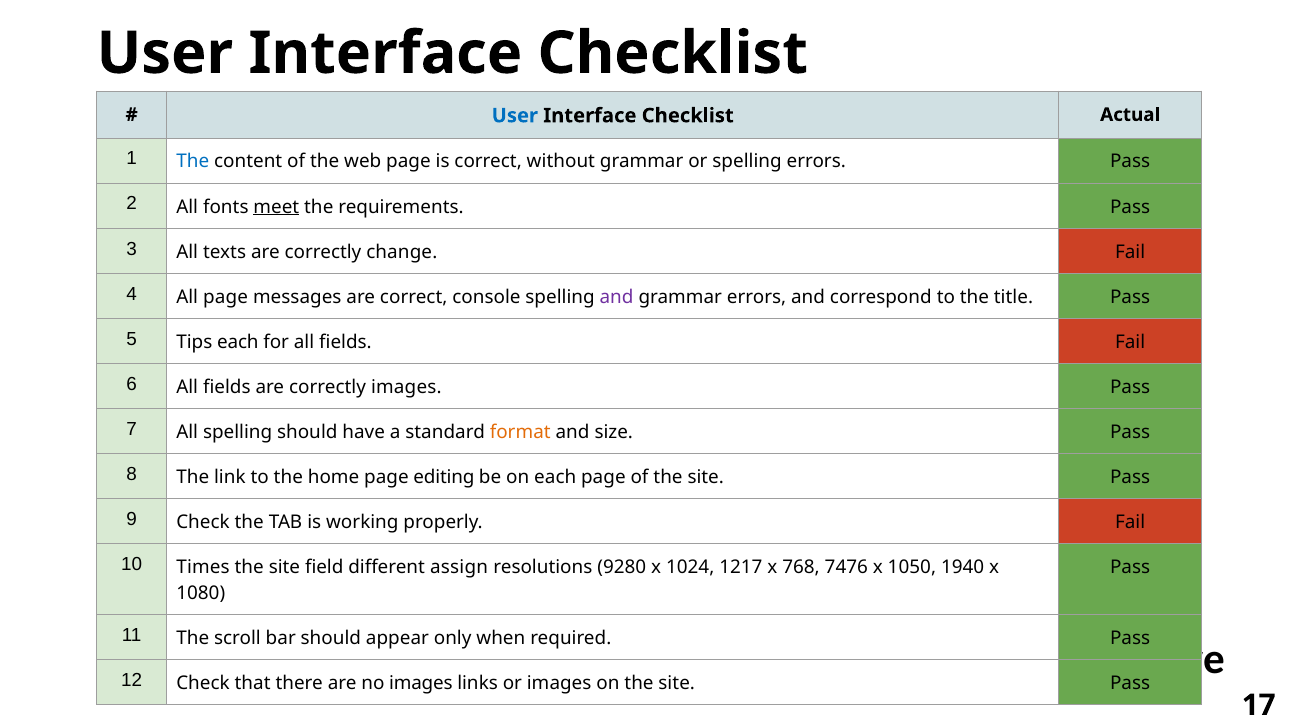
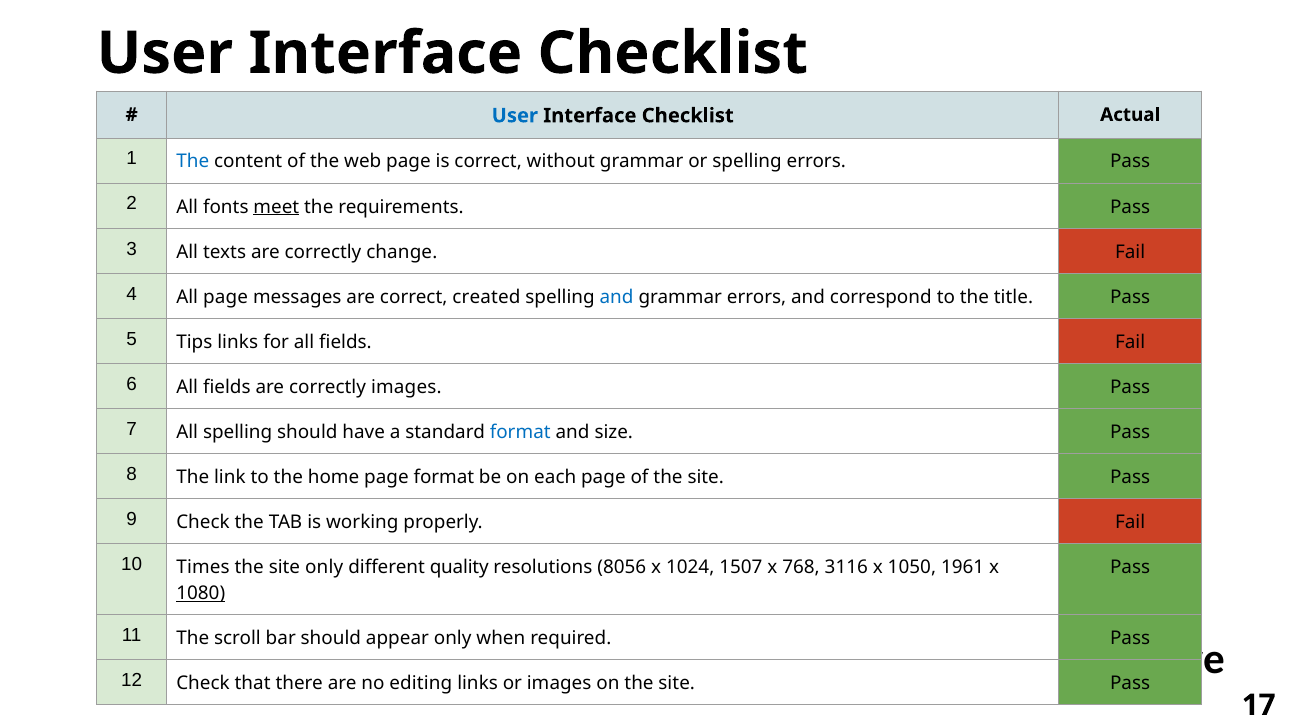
console: console -> created (486, 297)
and colour: purple -> blue (617, 297)
Tips each: each -> links (238, 342)
format colour: orange -> blue (520, 432)
page editing: editing -> format (444, 477)
site field: field -> only (324, 567)
assign: assign -> quality (459, 567)
9280: 9280 -> 8056 (622, 567)
1217: 1217 -> 1507 (741, 567)
7476: 7476 -> 3116 (846, 567)
1940: 1940 -> 1961 (963, 567)
1080 underline: none -> present (201, 593)
no images: images -> editing (421, 683)
